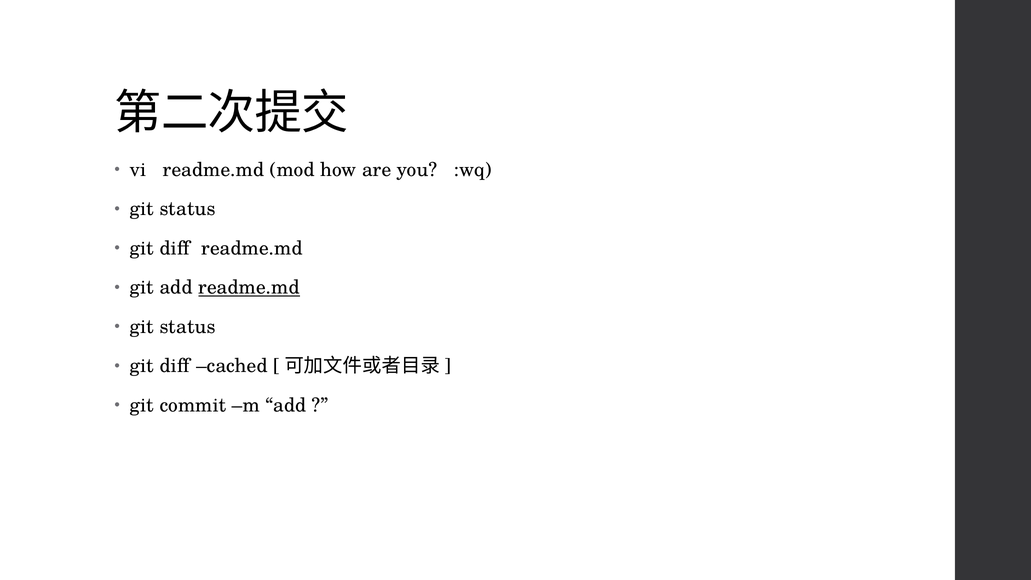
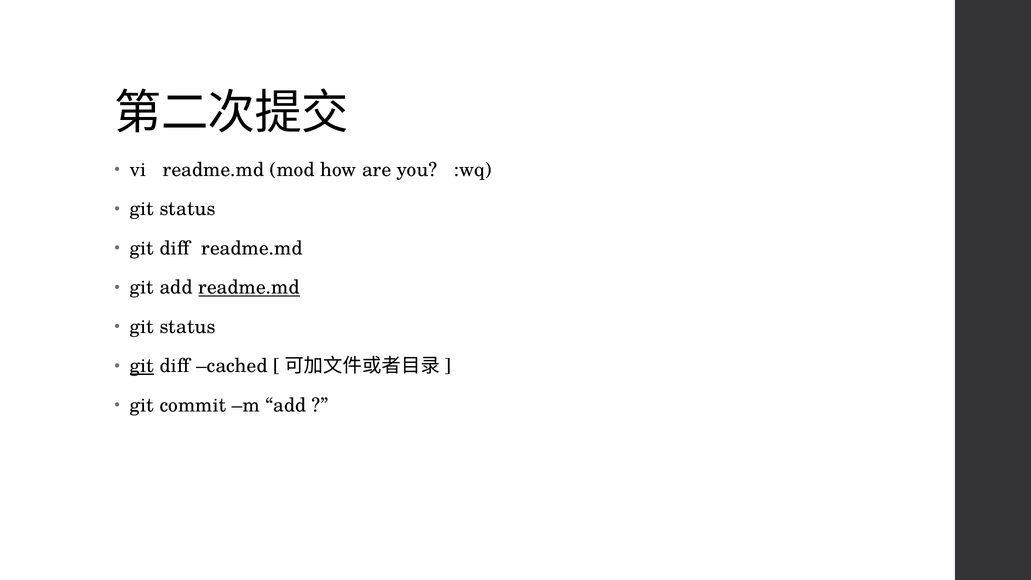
git underline: none -> present (142, 366)
